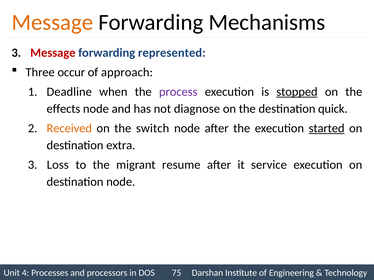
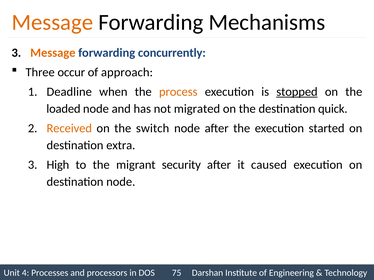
Message colour: red -> orange (53, 53)
represented: represented -> concurrently (172, 53)
process colour: purple -> orange (178, 92)
effects: effects -> loaded (63, 109)
diagnose: diagnose -> migrated (197, 109)
started underline: present -> none (327, 129)
Loss: Loss -> High (58, 165)
resume: resume -> security (181, 165)
service: service -> caused (269, 165)
